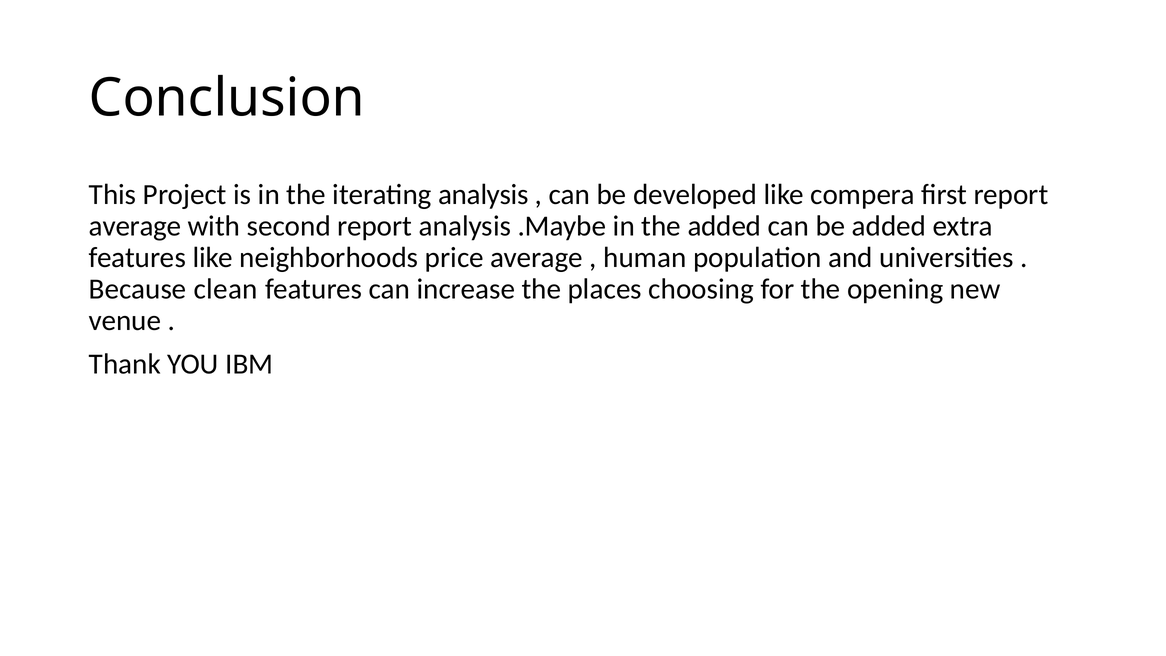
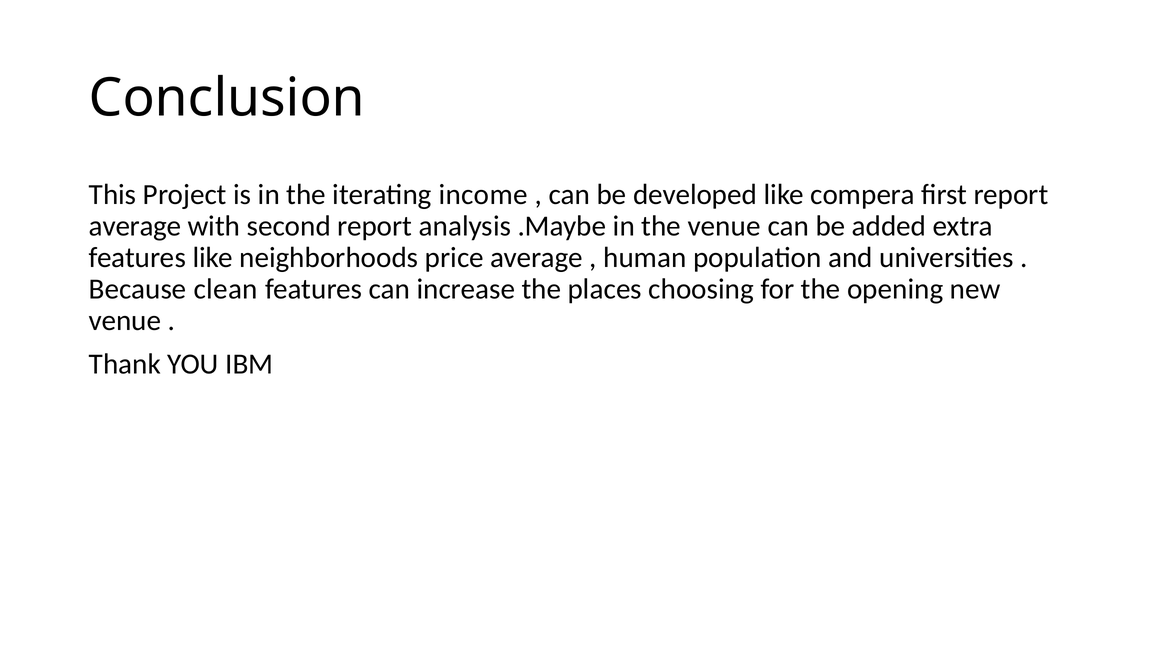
iterating analysis: analysis -> income (483, 195)
the added: added -> venue (724, 226)
